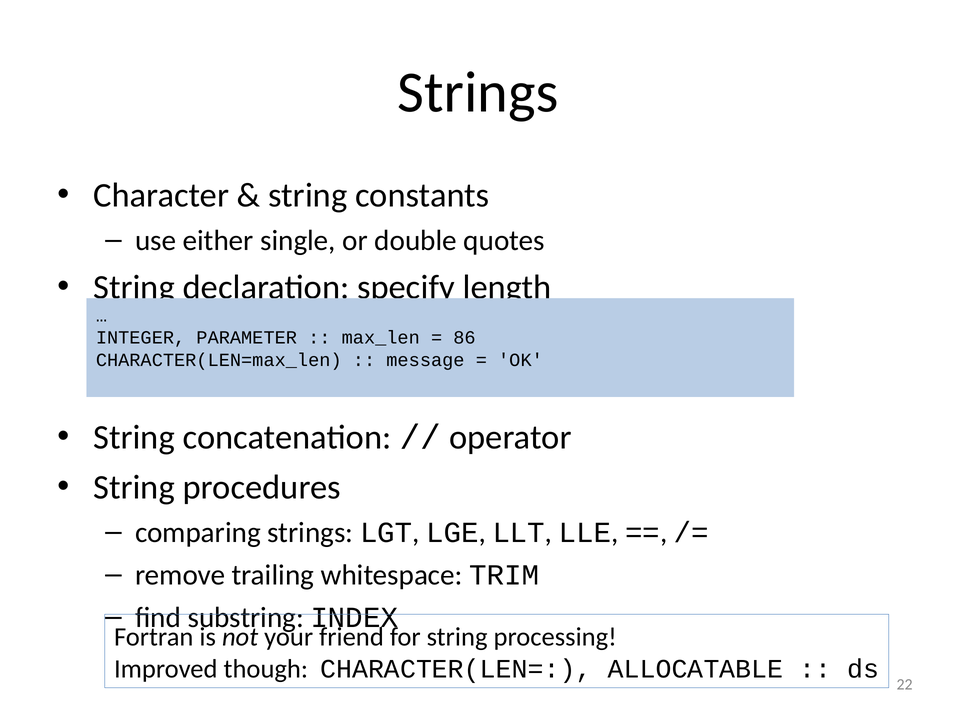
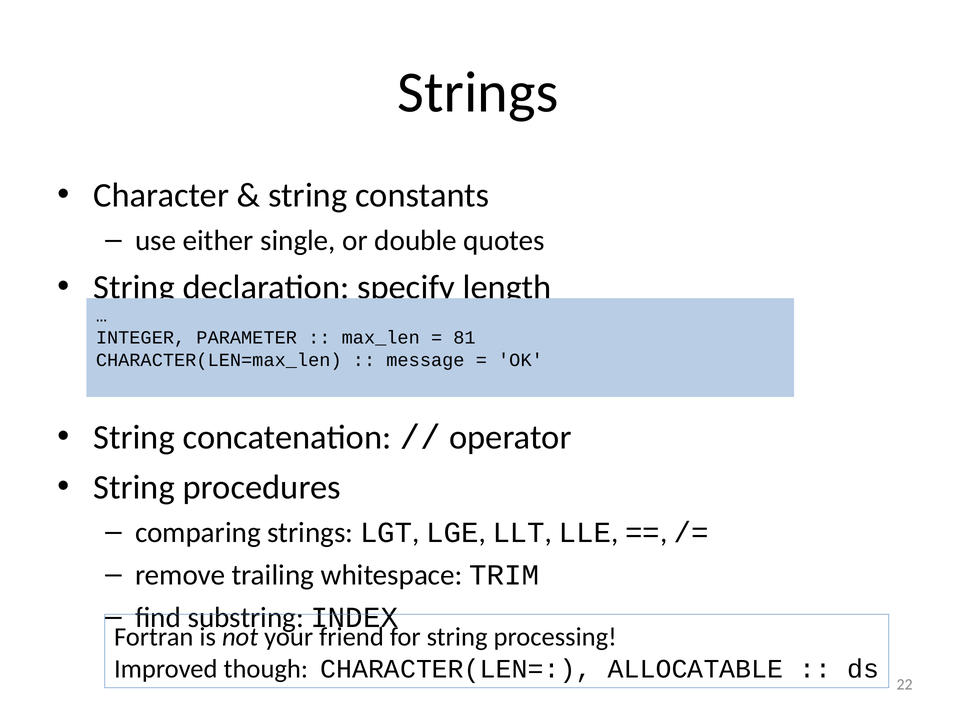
86: 86 -> 81 (465, 338)
